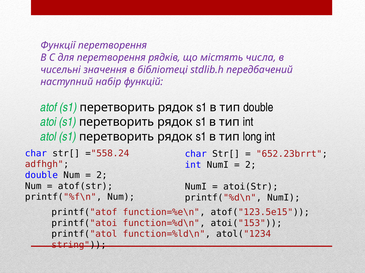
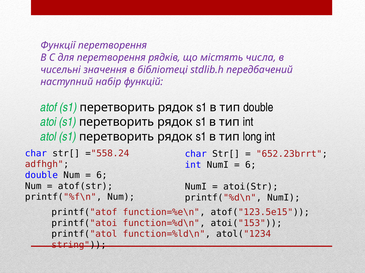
2: 2 -> 6 (251, 165)
2: 2 -> 6 (102, 176)
